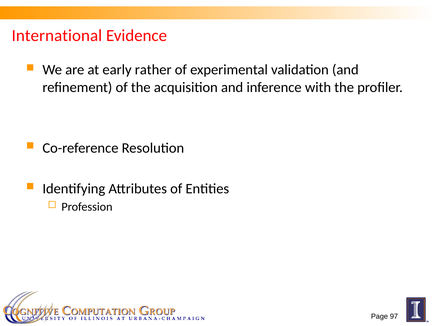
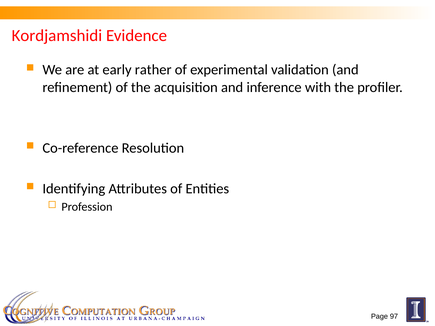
International: International -> Kordjamshidi (57, 36)
